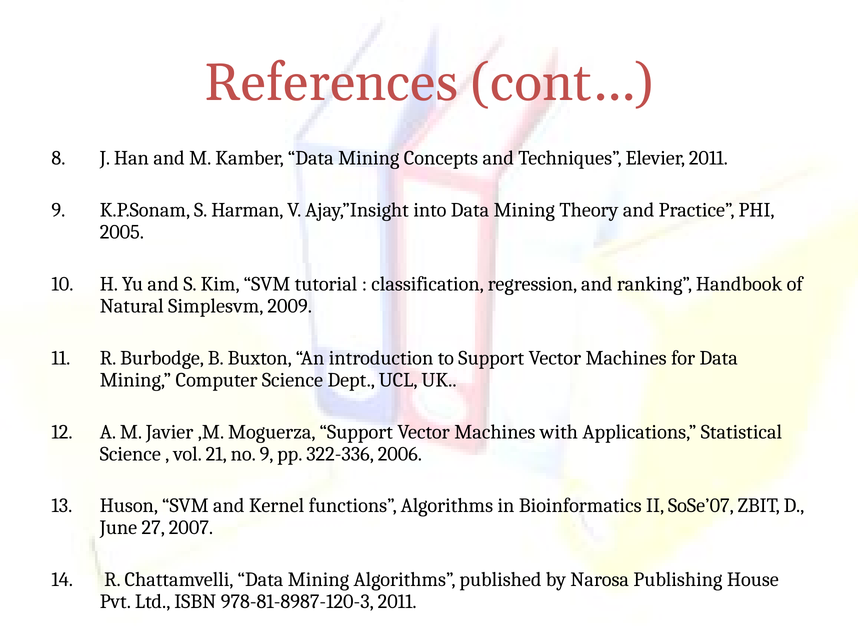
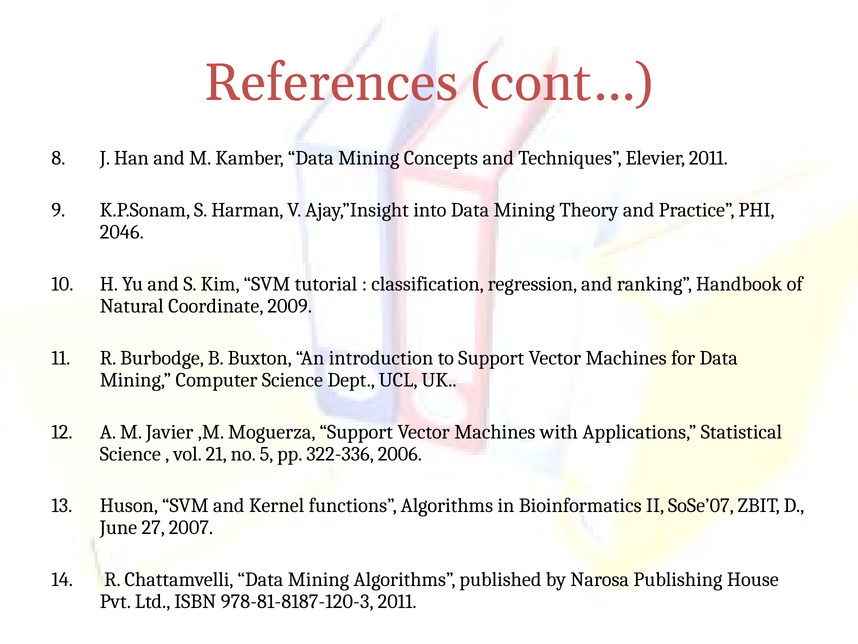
2005: 2005 -> 2046 (122, 232)
Simplesvm: Simplesvm -> Coordinate (216, 306)
no 9: 9 -> 5 (267, 453)
978-81-8987-120-3: 978-81-8987-120-3 -> 978-81-8187-120-3 (297, 601)
